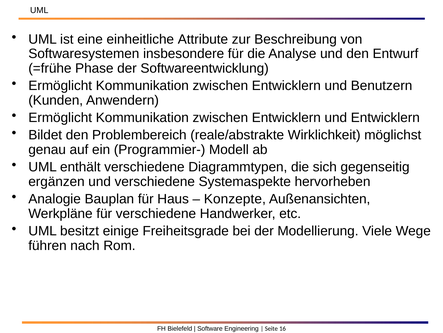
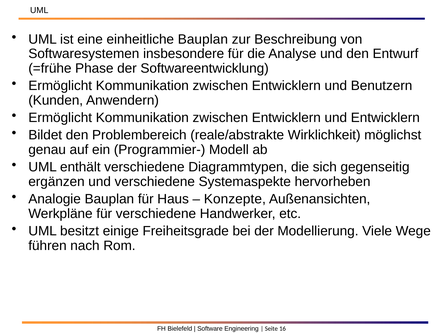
einheitliche Attribute: Attribute -> Bauplan (203, 39)
